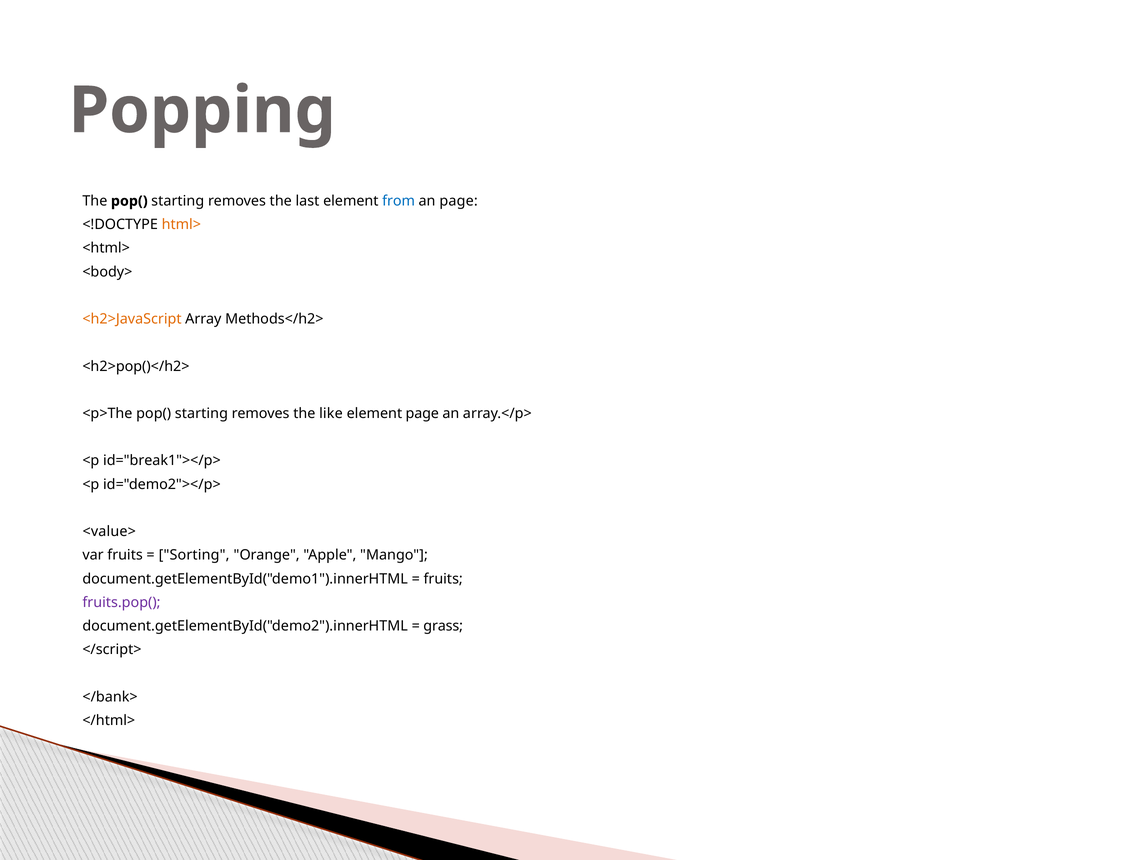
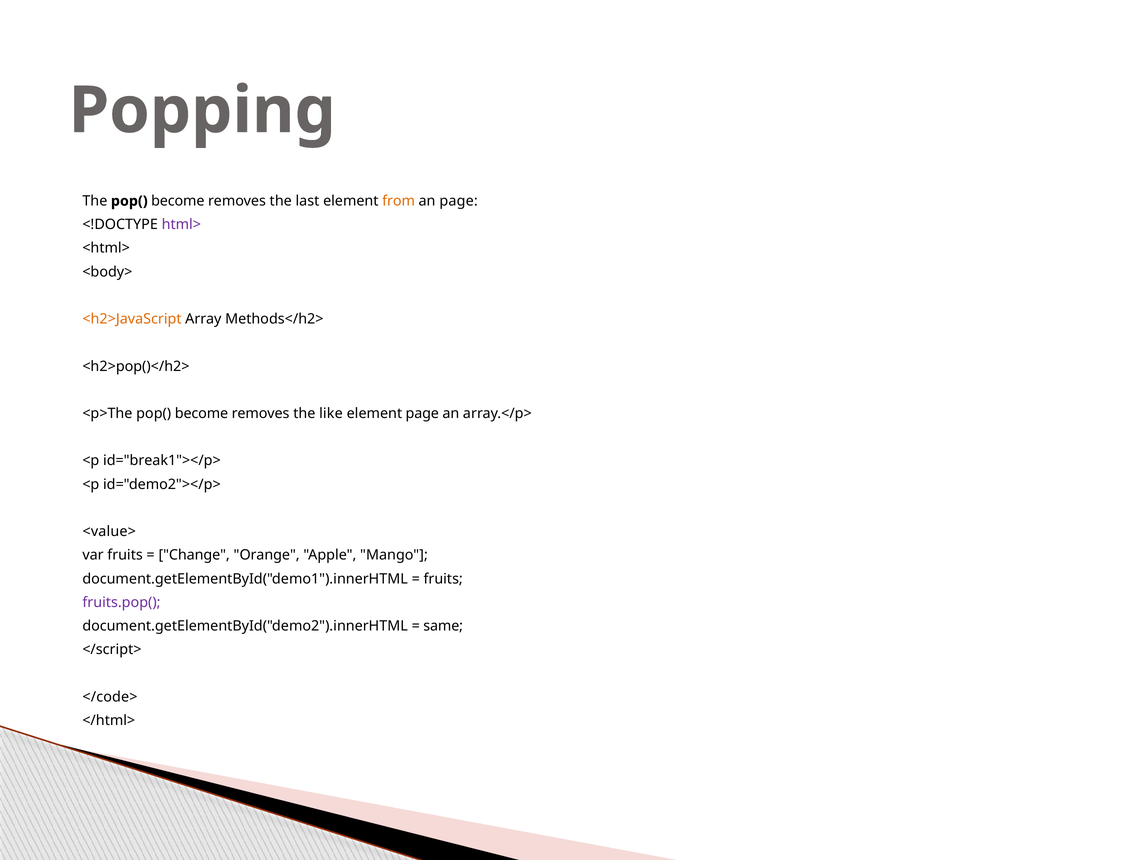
The pop( starting: starting -> become (178, 201)
from colour: blue -> orange (399, 201)
html> colour: orange -> purple (181, 225)
<p>The pop( starting: starting -> become (202, 414)
Sorting: Sorting -> Change (194, 555)
grass: grass -> same (443, 626)
</bank>: </bank> -> </code> (110, 697)
